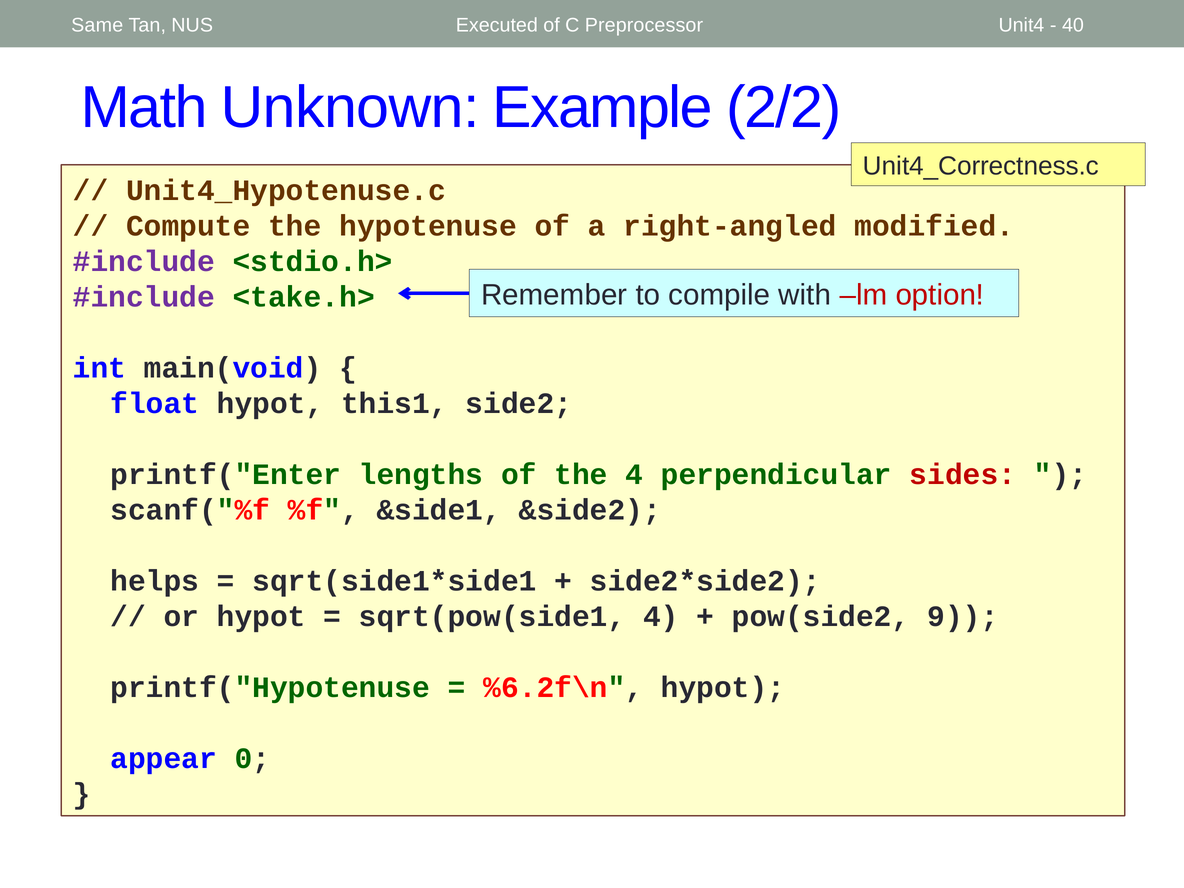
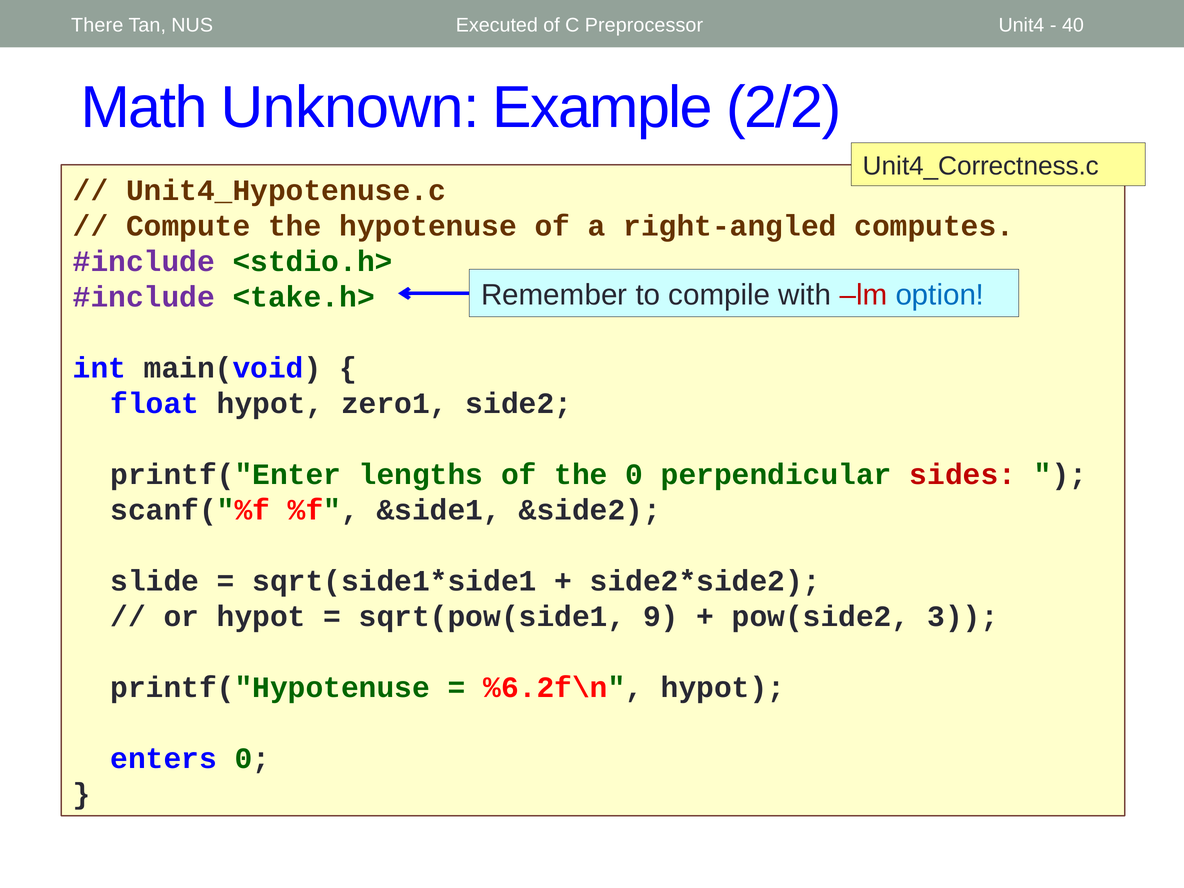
Same: Same -> There (97, 25)
modified: modified -> computes (934, 226)
option colour: red -> blue (940, 295)
this1: this1 -> zero1 (394, 403)
the 4: 4 -> 0 (634, 474)
helps: helps -> slide (155, 581)
sqrt(pow(side1 4: 4 -> 9 (661, 617)
9: 9 -> 3 (963, 617)
appear: appear -> enters (164, 759)
